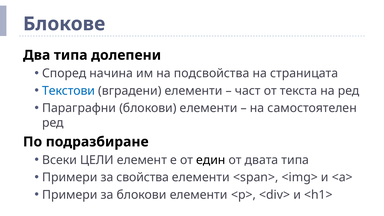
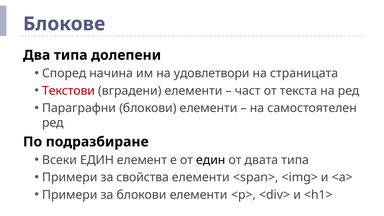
подсвойства: подсвойства -> удовлетвори (212, 73)
Текстови colour: blue -> red (69, 91)
Всеки ЦЕЛИ: ЦЕЛИ -> ЕДИН (97, 160)
